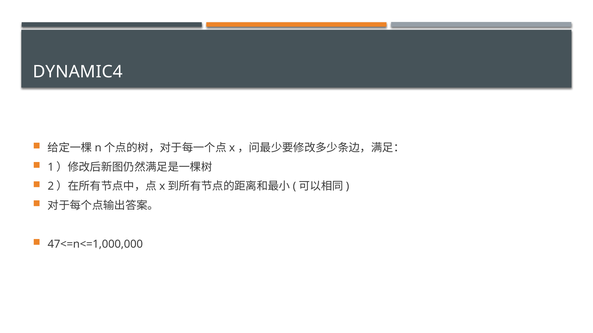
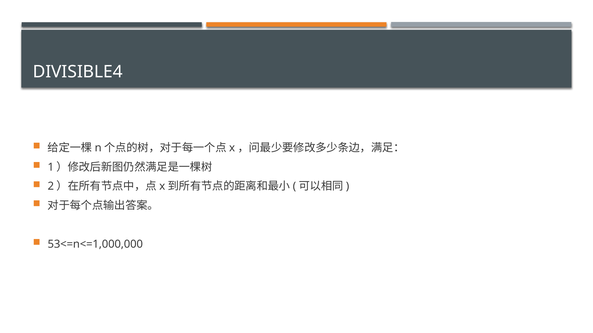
DYNAMIC4: DYNAMIC4 -> DIVISIBLE4 (78, 72)
47<=n<=1,000,000: 47<=n<=1,000,000 -> 53<=n<=1,000,000 (95, 244)
